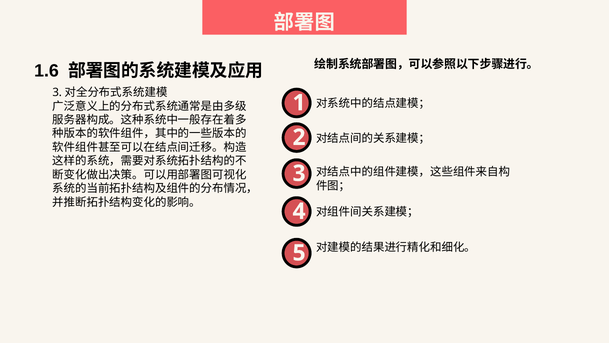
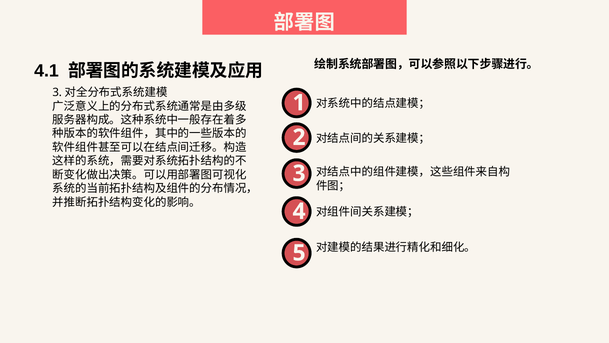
1.6: 1.6 -> 4.1 (47, 71)
